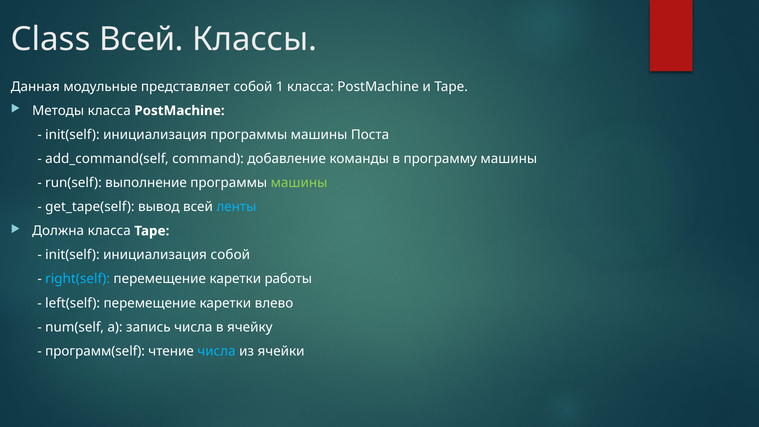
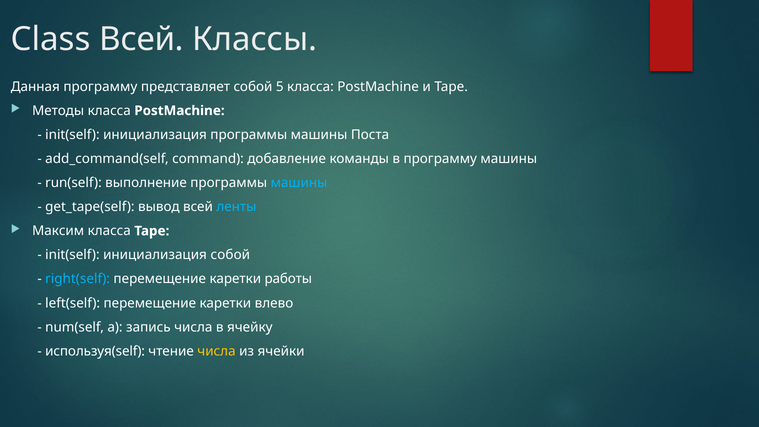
Данная модульные: модульные -> программу (100, 87)
1: 1 -> 5 (280, 87)
машины colour: light green -> light blue (299, 183)
Должна: Должна -> Максим (58, 231)
программ(self: программ(self -> используя(self (95, 351)
числа colour: light blue -> yellow (216, 351)
